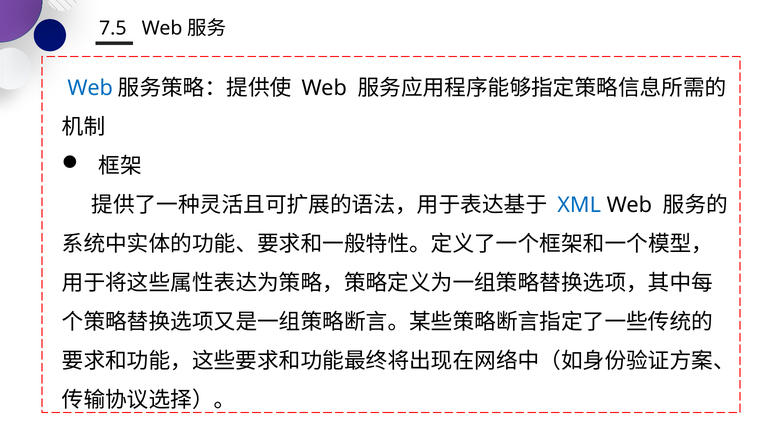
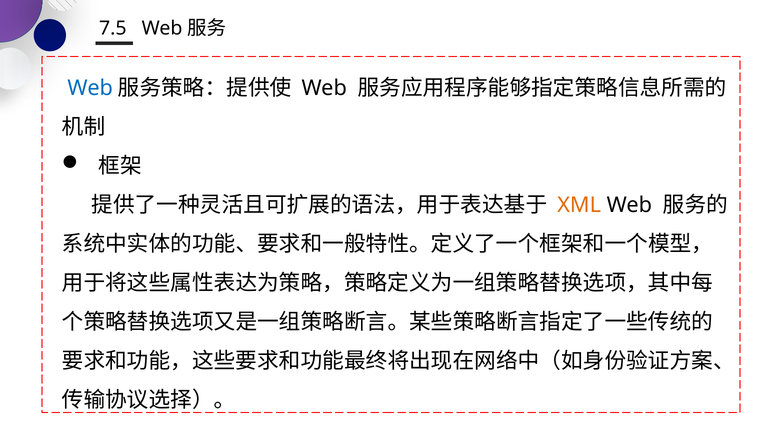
XML colour: blue -> orange (579, 205)
